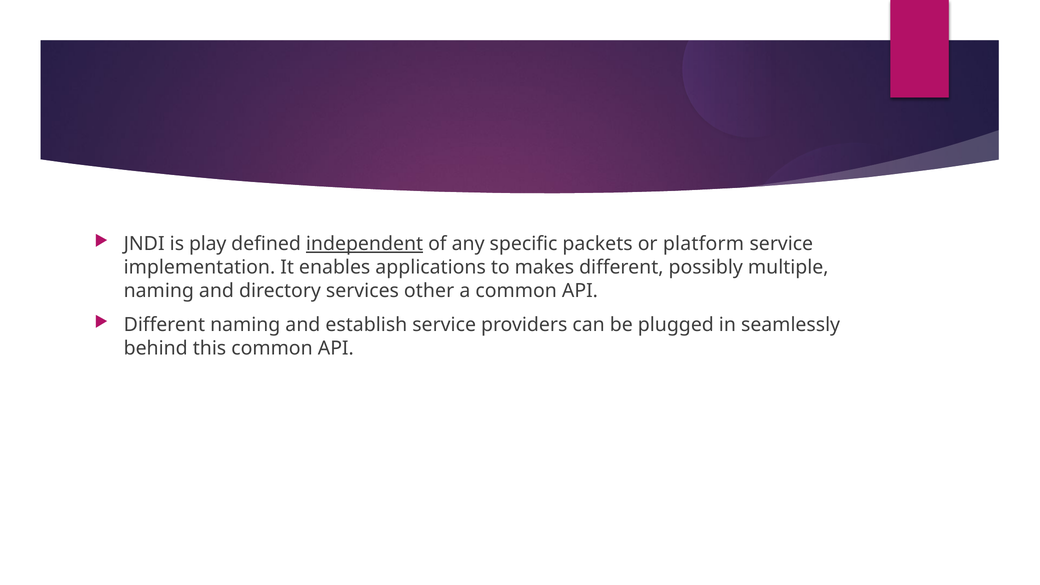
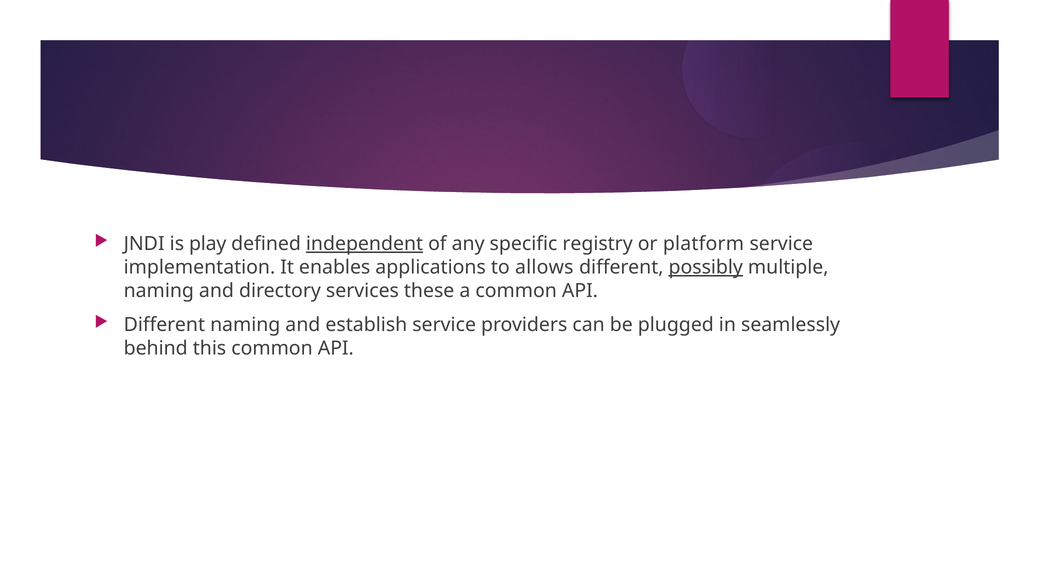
packets: packets -> registry (598, 244)
makes: makes -> allows (544, 267)
possibly underline: none -> present (706, 267)
other: other -> these (429, 291)
